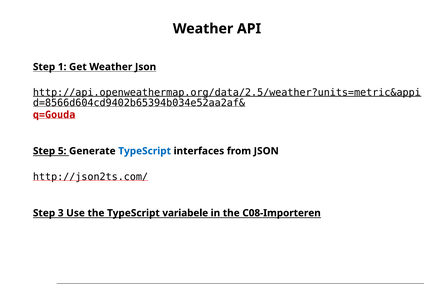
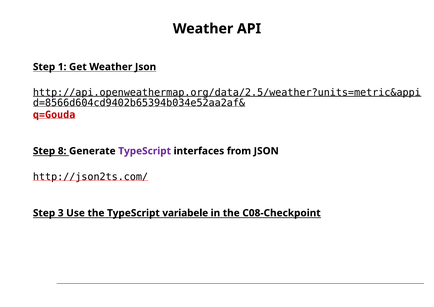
5: 5 -> 8 (62, 151)
TypeScript colour: blue -> purple (145, 151)
C08-Importeren: C08-Importeren -> C08-Checkpoint (282, 213)
